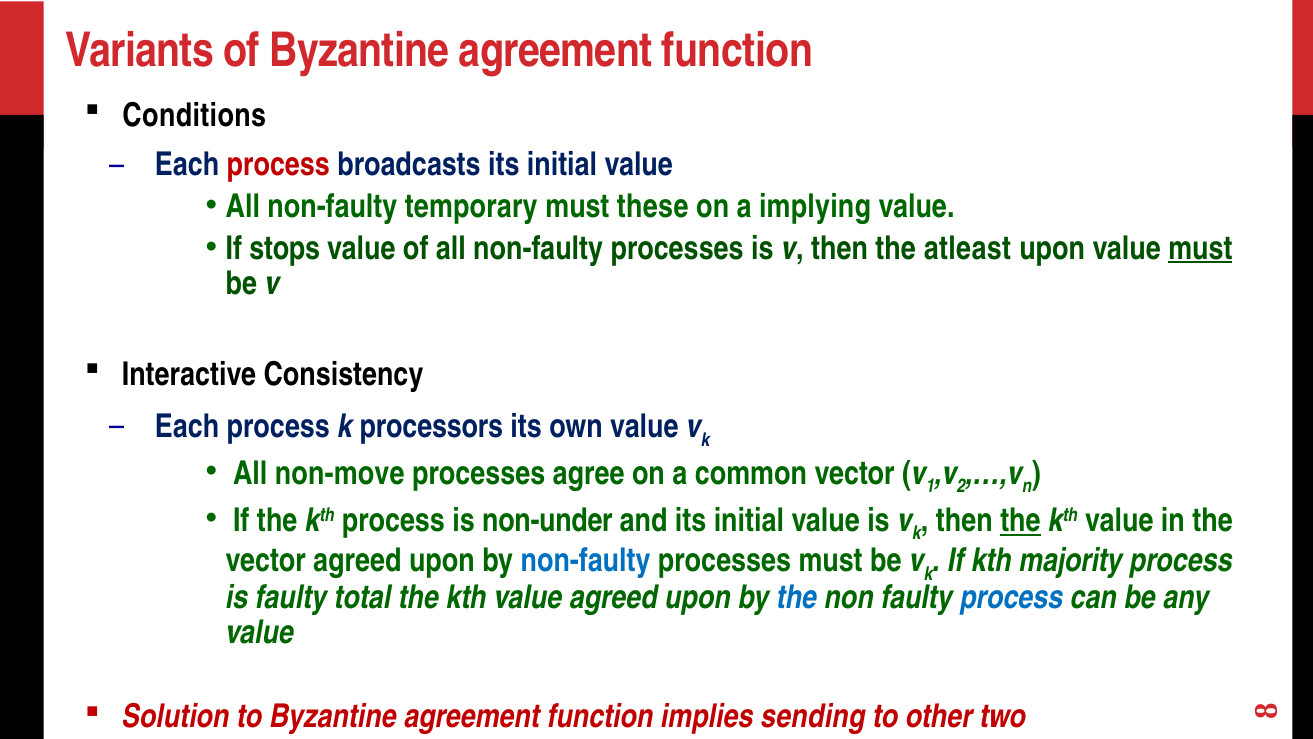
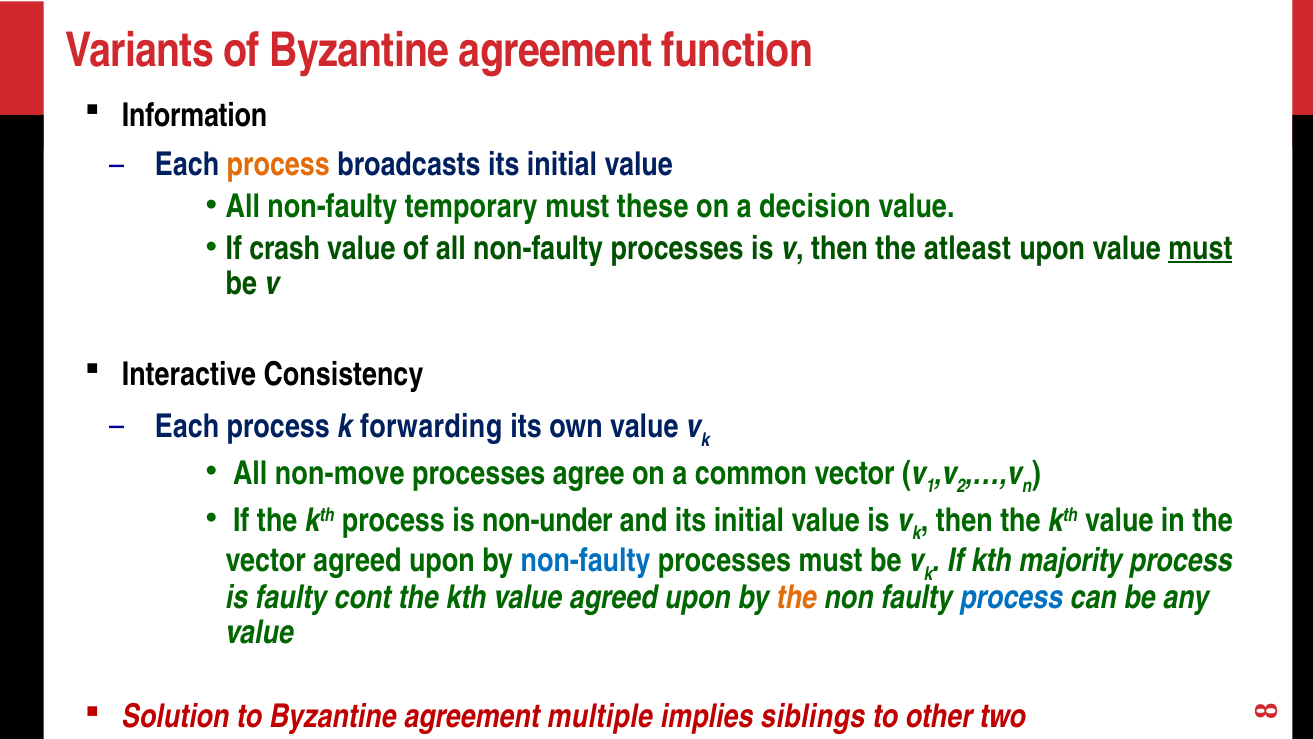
Conditions: Conditions -> Information (195, 115)
process colour: red -> orange (278, 164)
implying: implying -> decision (815, 206)
stops: stops -> crash (285, 248)
processors: processors -> forwarding (431, 427)
the underline: present -> none (1020, 520)
total: total -> cont (363, 597)
the colour: blue -> orange (797, 597)
to Byzantine agreement function: function -> multiple (600, 717)
sending: sending -> siblings (813, 717)
